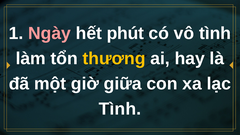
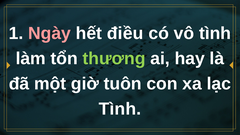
phút: phút -> điều (125, 33)
thương colour: yellow -> light green (114, 59)
giữa: giữa -> tuôn (123, 84)
